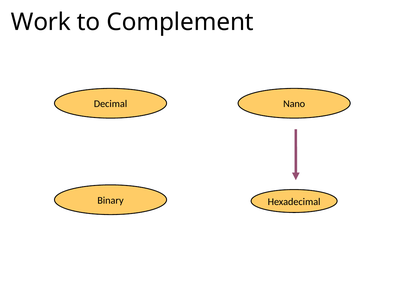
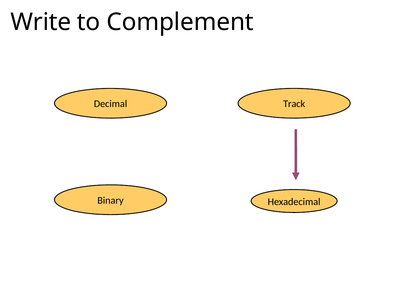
Work: Work -> Write (41, 22)
Nano: Nano -> Track (294, 104)
